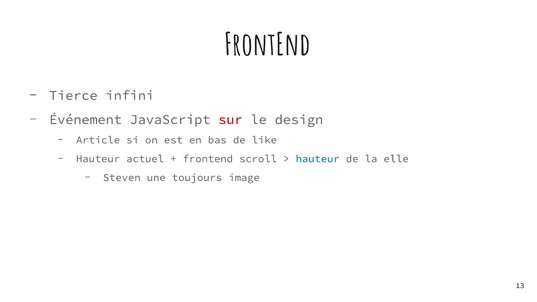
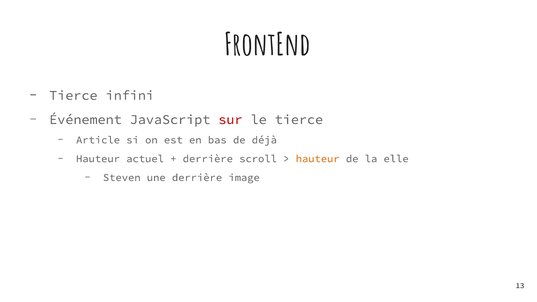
le design: design -> tierce (299, 120)
like: like -> déjà (264, 140)
frontend: frontend -> derrière (208, 159)
hauteur colour: blue -> orange (318, 159)
une toujours: toujours -> derrière (197, 178)
